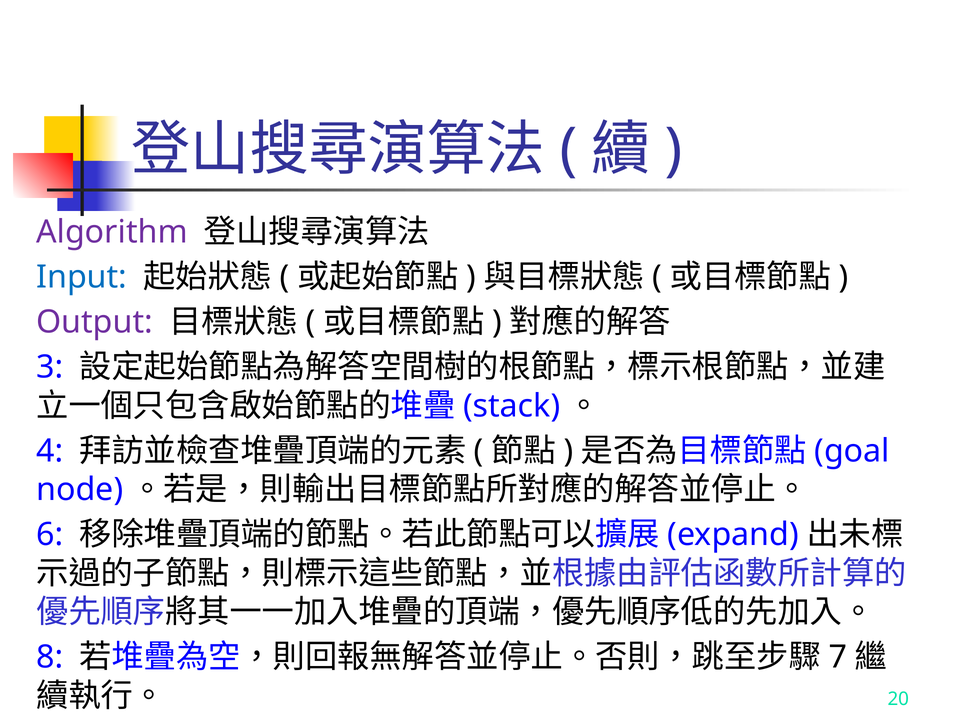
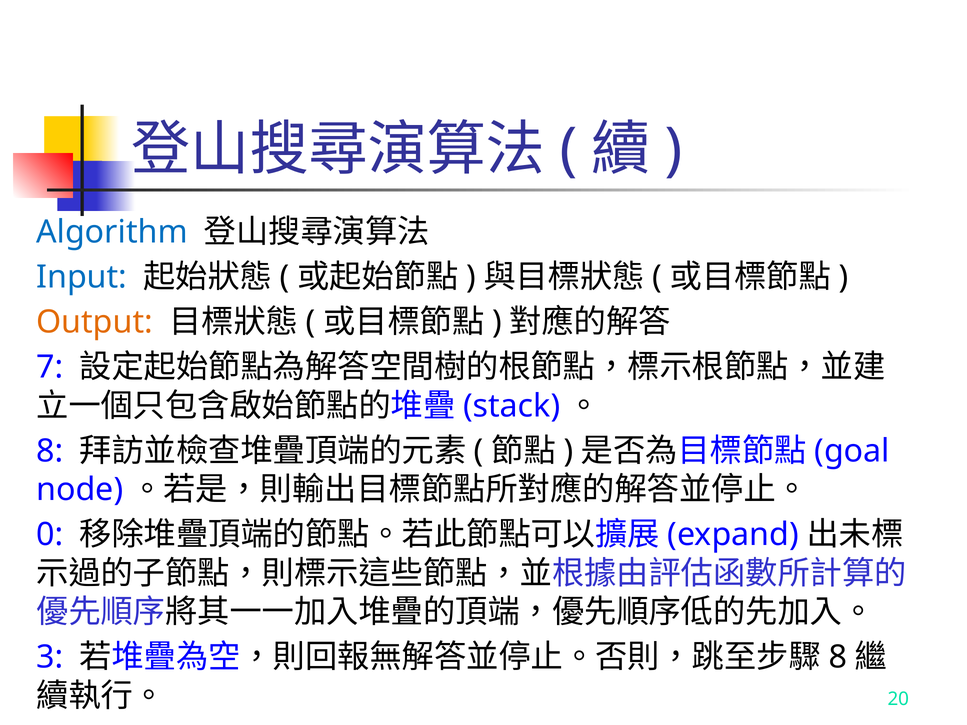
Algorithm colour: purple -> blue (112, 232)
Output colour: purple -> orange (95, 322)
3: 3 -> 7 (50, 367)
4: 4 -> 8 (50, 451)
6: 6 -> 0 (50, 535)
8: 8 -> 3 (50, 657)
7: 7 -> 8 (838, 657)
